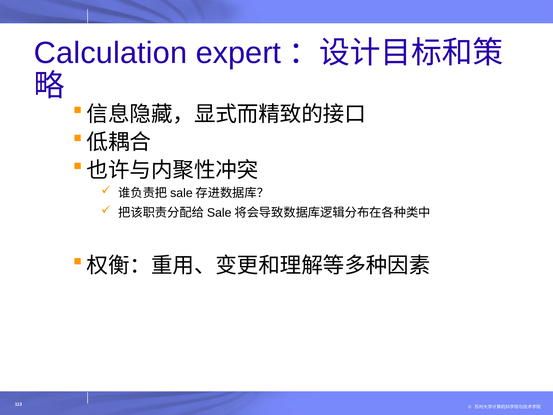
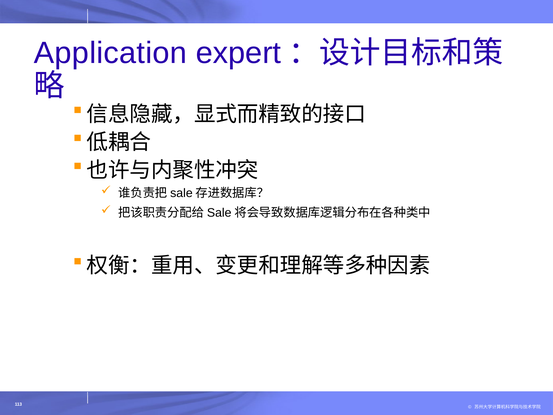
Calculation: Calculation -> Application (110, 53)
